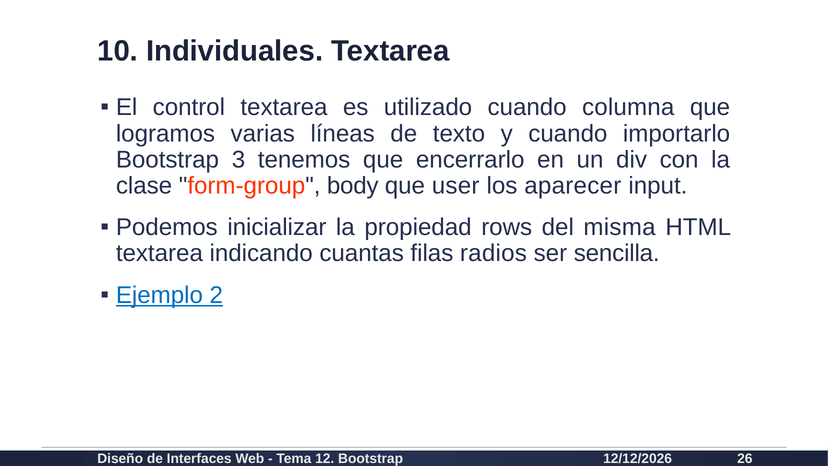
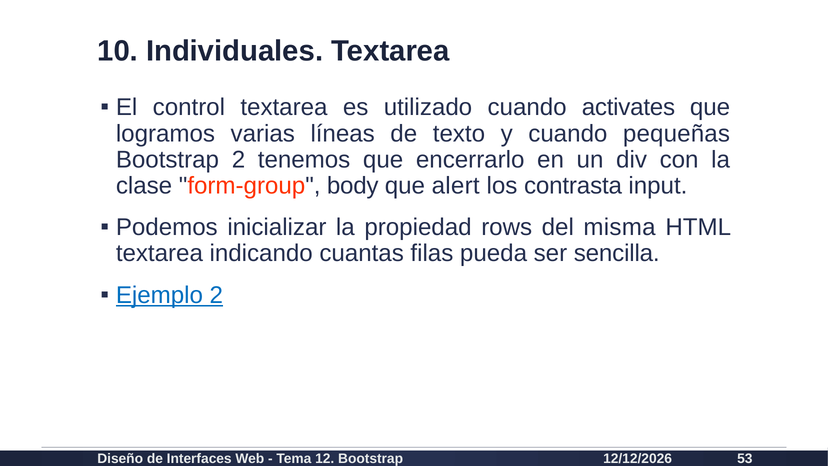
columna: columna -> activates (628, 107)
importarlo: importarlo -> pequeñas (676, 133)
Bootstrap 3: 3 -> 2 (238, 160)
user: user -> alert (456, 186)
aparecer: aparecer -> contrasta (573, 186)
radios: radios -> pueda (494, 253)
26: 26 -> 53 (745, 458)
